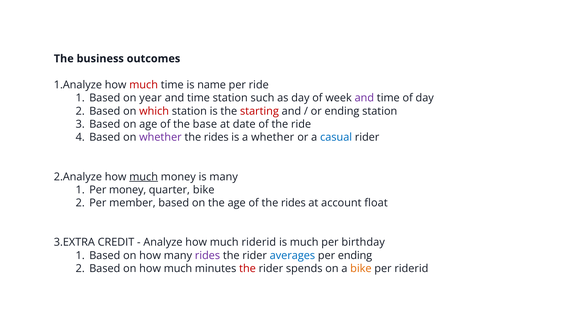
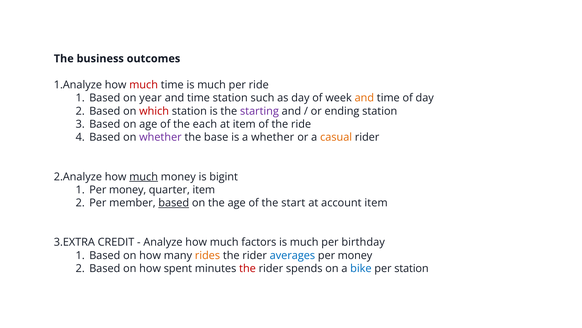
time is name: name -> much (212, 85)
and colour: purple -> orange (364, 98)
starting colour: red -> purple (259, 111)
base: base -> each (205, 124)
at date: date -> item (244, 124)
rides: rides -> base (216, 137)
casual colour: blue -> orange (336, 137)
is many: many -> bigint (224, 176)
quarter bike: bike -> item (204, 189)
based underline: none -> present (174, 203)
of the rides: rides -> start (293, 203)
account float: float -> item (376, 203)
much riderid: riderid -> factors (259, 242)
rides colour: purple -> orange (207, 255)
ending: ending -> money (355, 255)
on how much: much -> spent (178, 268)
bike colour: orange -> blue (361, 268)
per riderid: riderid -> station (411, 268)
